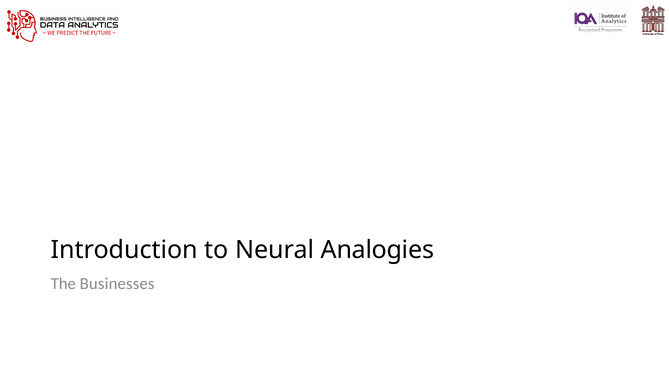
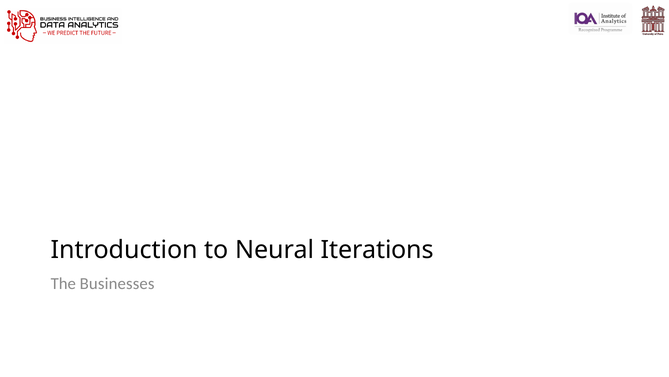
Analogies: Analogies -> Iterations (377, 249)
